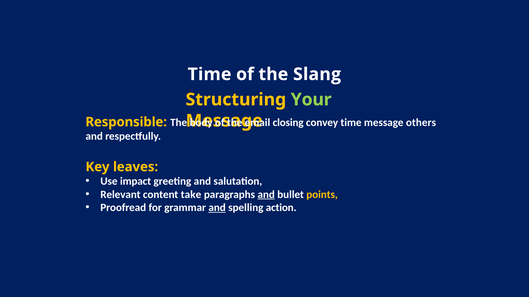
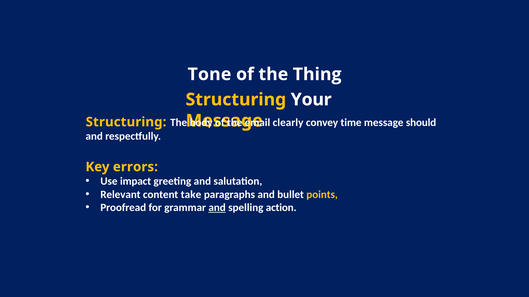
Time: Time -> Tone (209, 74)
Slang: Slang -> Thing (317, 74)
Your colour: light green -> white (311, 100)
Responsible: Responsible -> Structuring (126, 122)
closing: closing -> clearly (288, 123)
others: others -> should (421, 123)
leaves: leaves -> errors (135, 167)
and underline: present -> none (266, 195)
